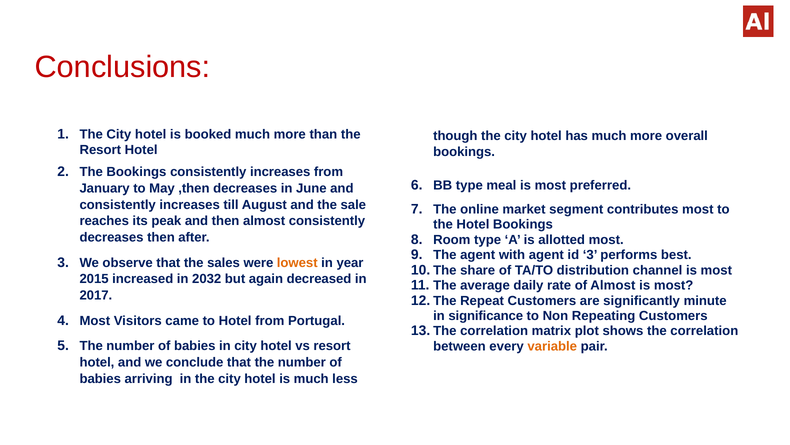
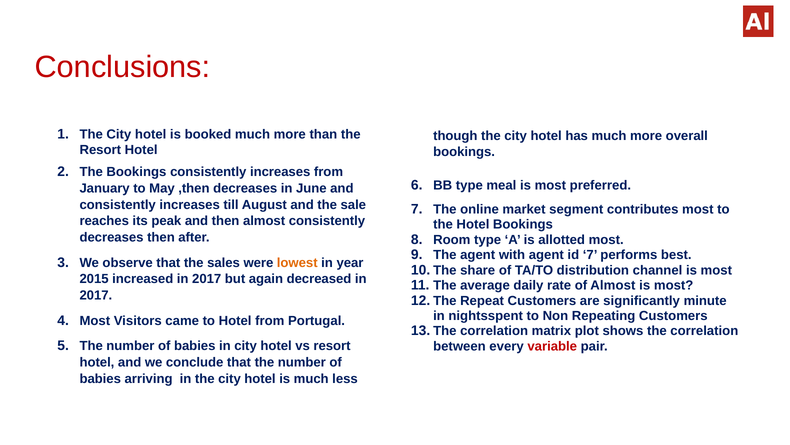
id 3: 3 -> 7 (590, 255)
increased in 2032: 2032 -> 2017 (207, 279)
significance: significance -> nightsspent (486, 315)
variable colour: orange -> red (552, 346)
